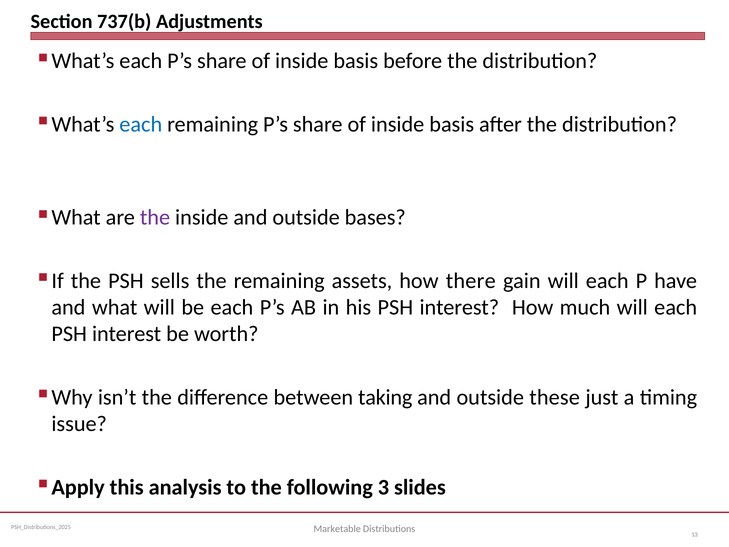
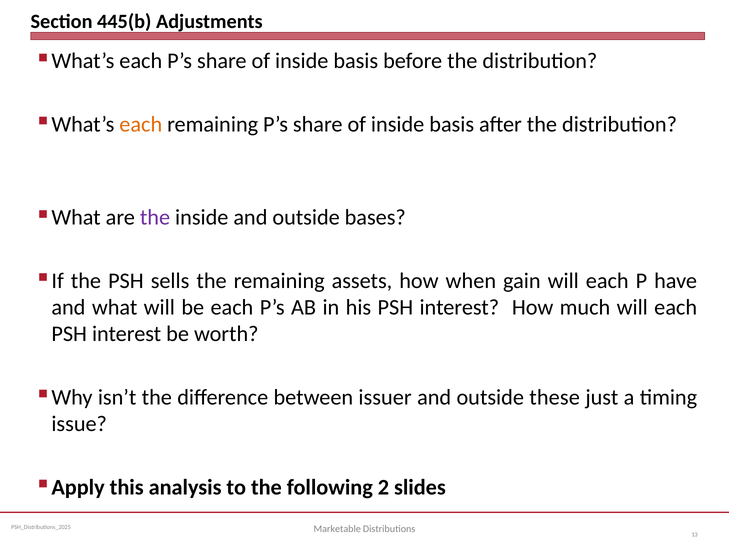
737(b: 737(b -> 445(b (124, 22)
each colour: blue -> orange (141, 124)
there: there -> when (471, 281)
taking: taking -> issuer (385, 397)
3: 3 -> 2 (383, 487)
